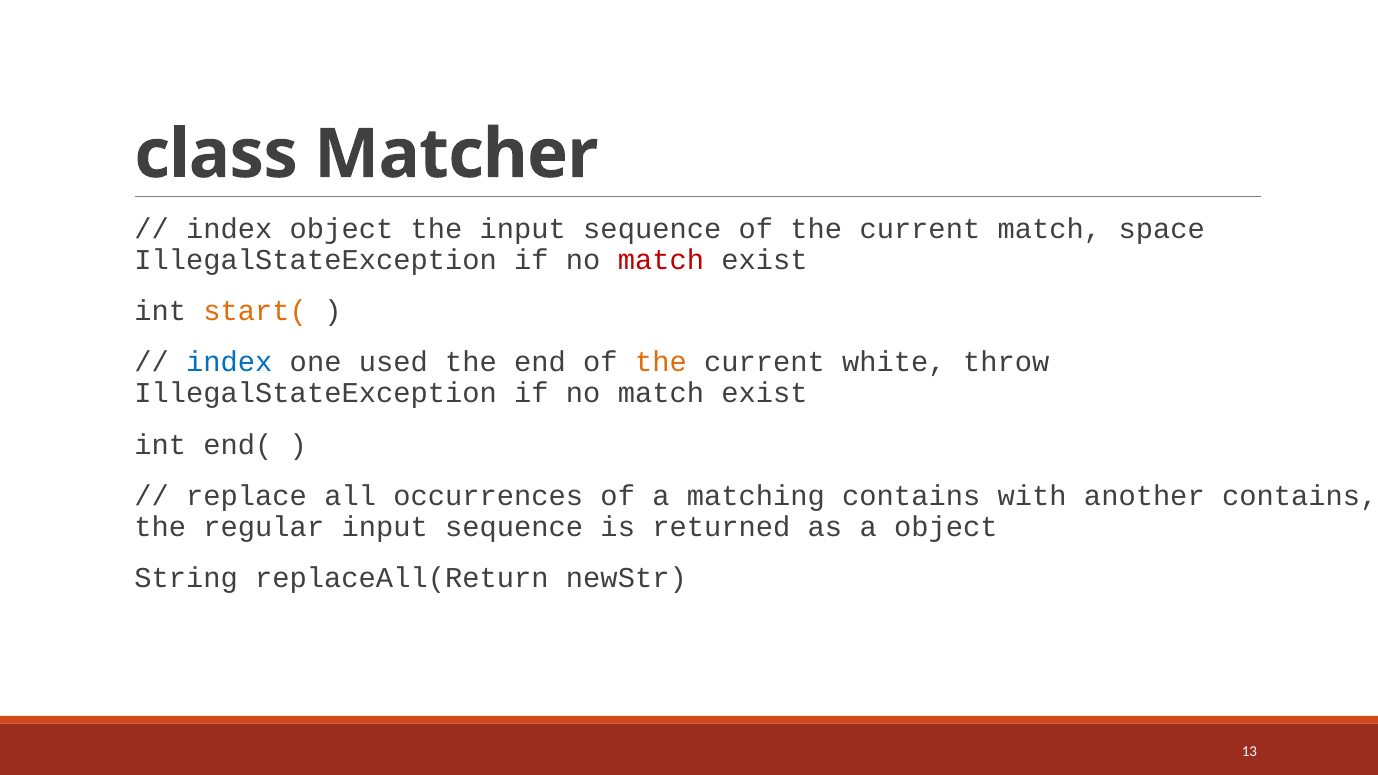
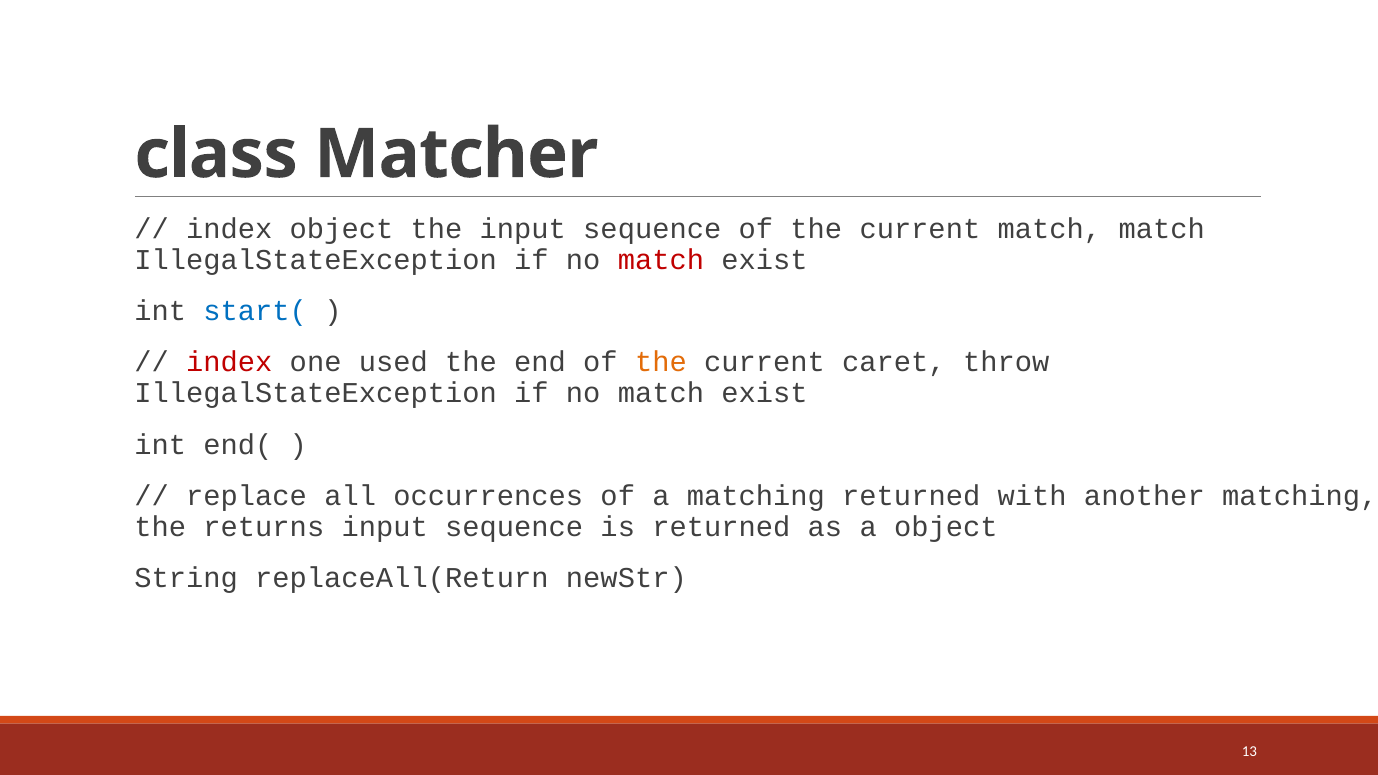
match space: space -> match (1162, 229)
start( colour: orange -> blue (255, 311)
index colour: blue -> red (229, 362)
white: white -> caret (894, 362)
matching contains: contains -> returned (911, 496)
another contains: contains -> matching (1300, 496)
regular: regular -> returns (264, 527)
